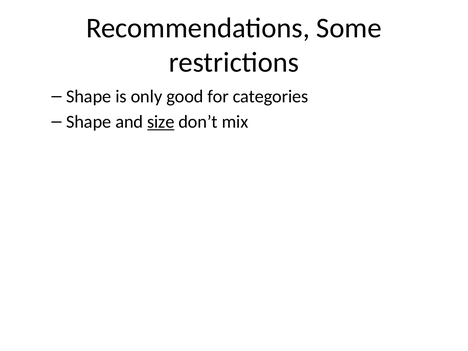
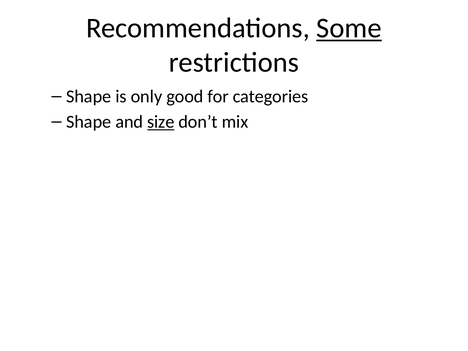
Some underline: none -> present (349, 28)
